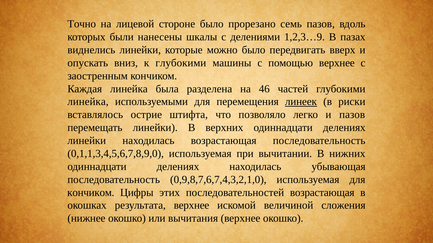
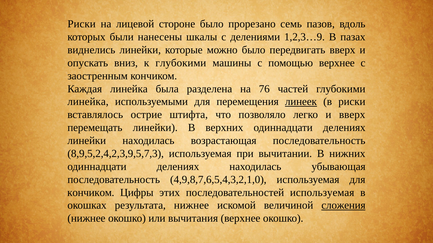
Точно: Точно -> Риски (82, 24)
46: 46 -> 76 (264, 89)
и пазов: пазов -> вверх (352, 115)
0,1,1,3,4,5,6,7,8,9,0: 0,1,1,3,4,5,6,7,8,9,0 -> 8,9,5,2,4,2,3,9,5,7,3 (116, 154)
0,9,8,7,6,7,4,3,2,1,0: 0,9,8,7,6,7,4,3,2,1,0 -> 4,9,8,7,6,5,4,3,2,1,0 (218, 180)
последовательностей возрастающая: возрастающая -> используемая (322, 193)
результата верхнее: верхнее -> нижнее (191, 206)
сложения underline: none -> present (343, 206)
